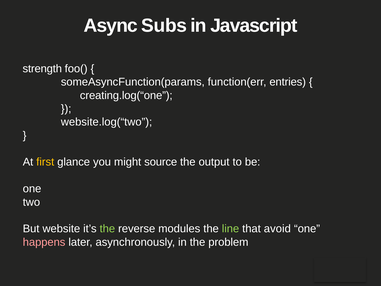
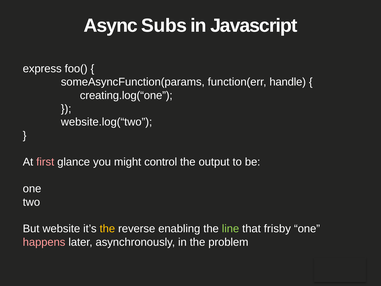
strength: strength -> express (42, 69)
entries: entries -> handle (288, 82)
first colour: yellow -> pink (45, 162)
source: source -> control (161, 162)
the colour: light green -> yellow (107, 229)
modules: modules -> enabling (179, 229)
avoid: avoid -> frisby (277, 229)
